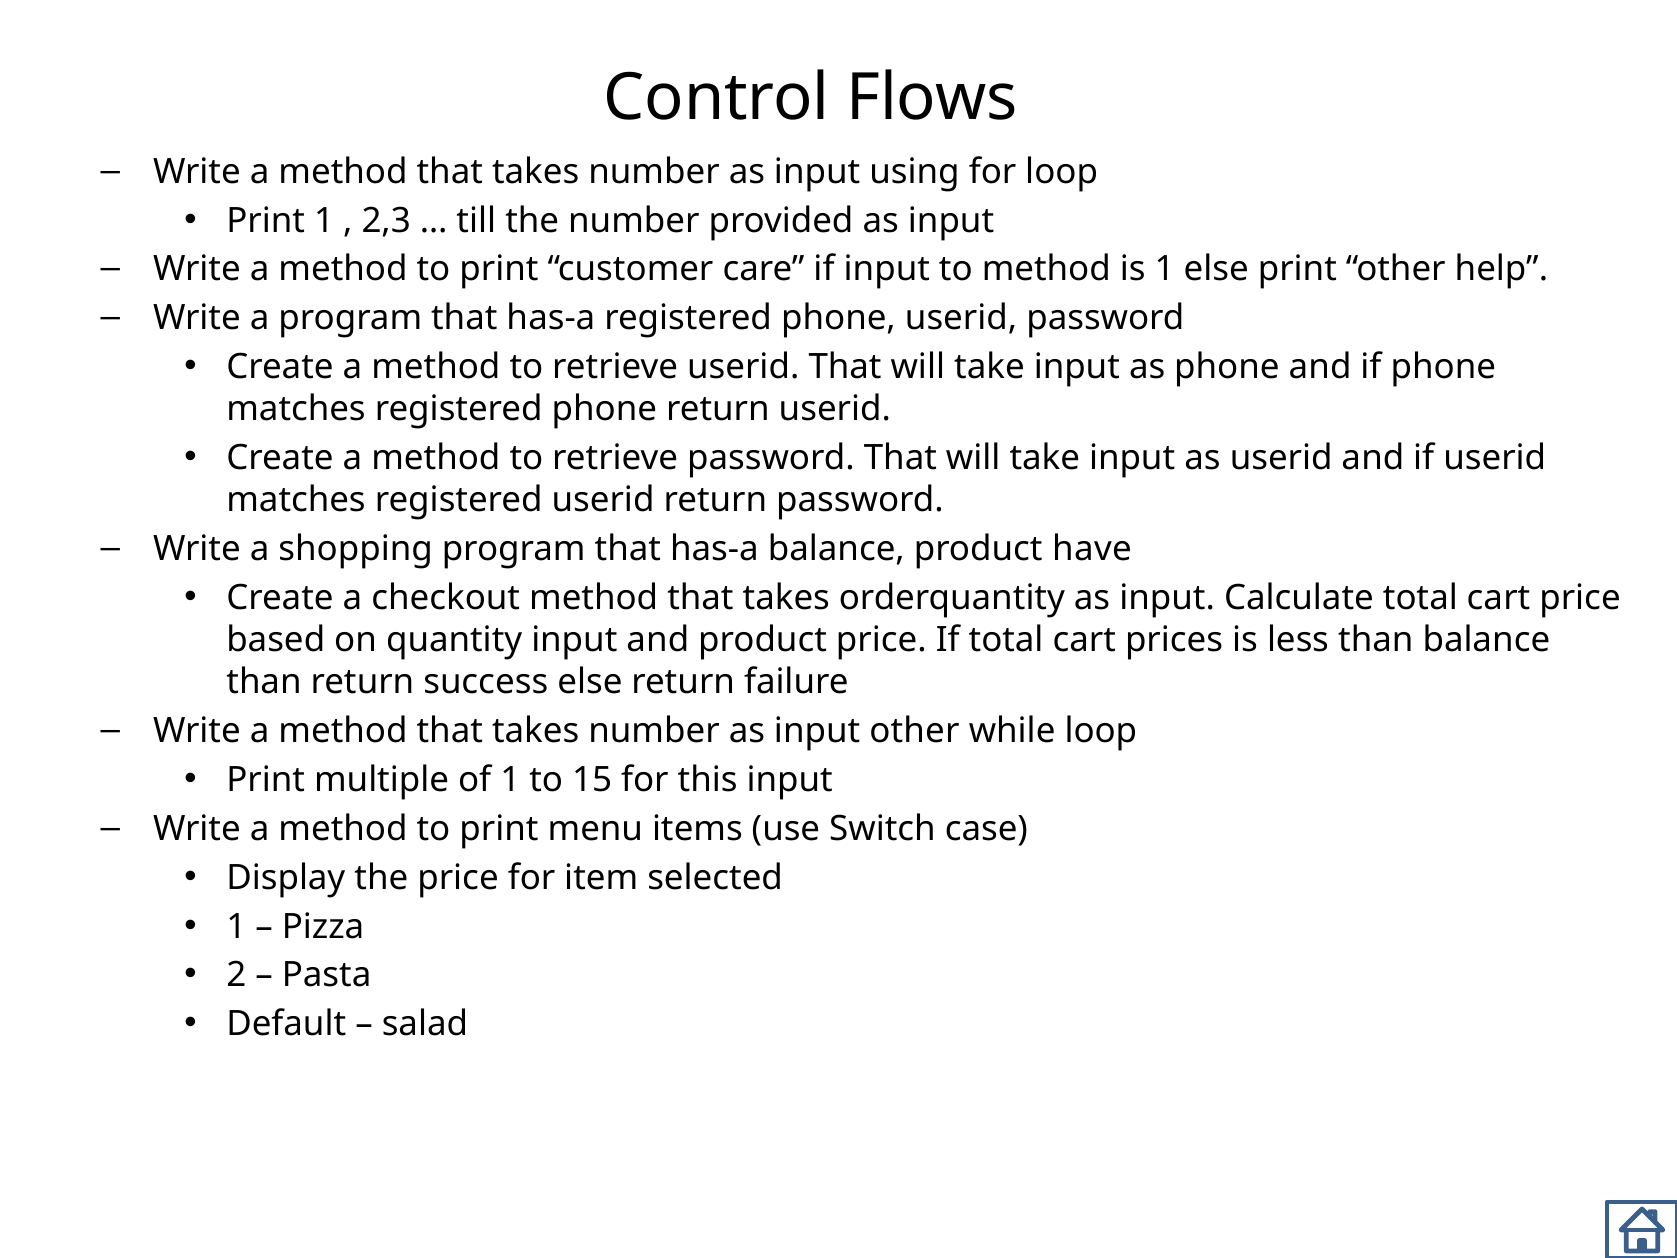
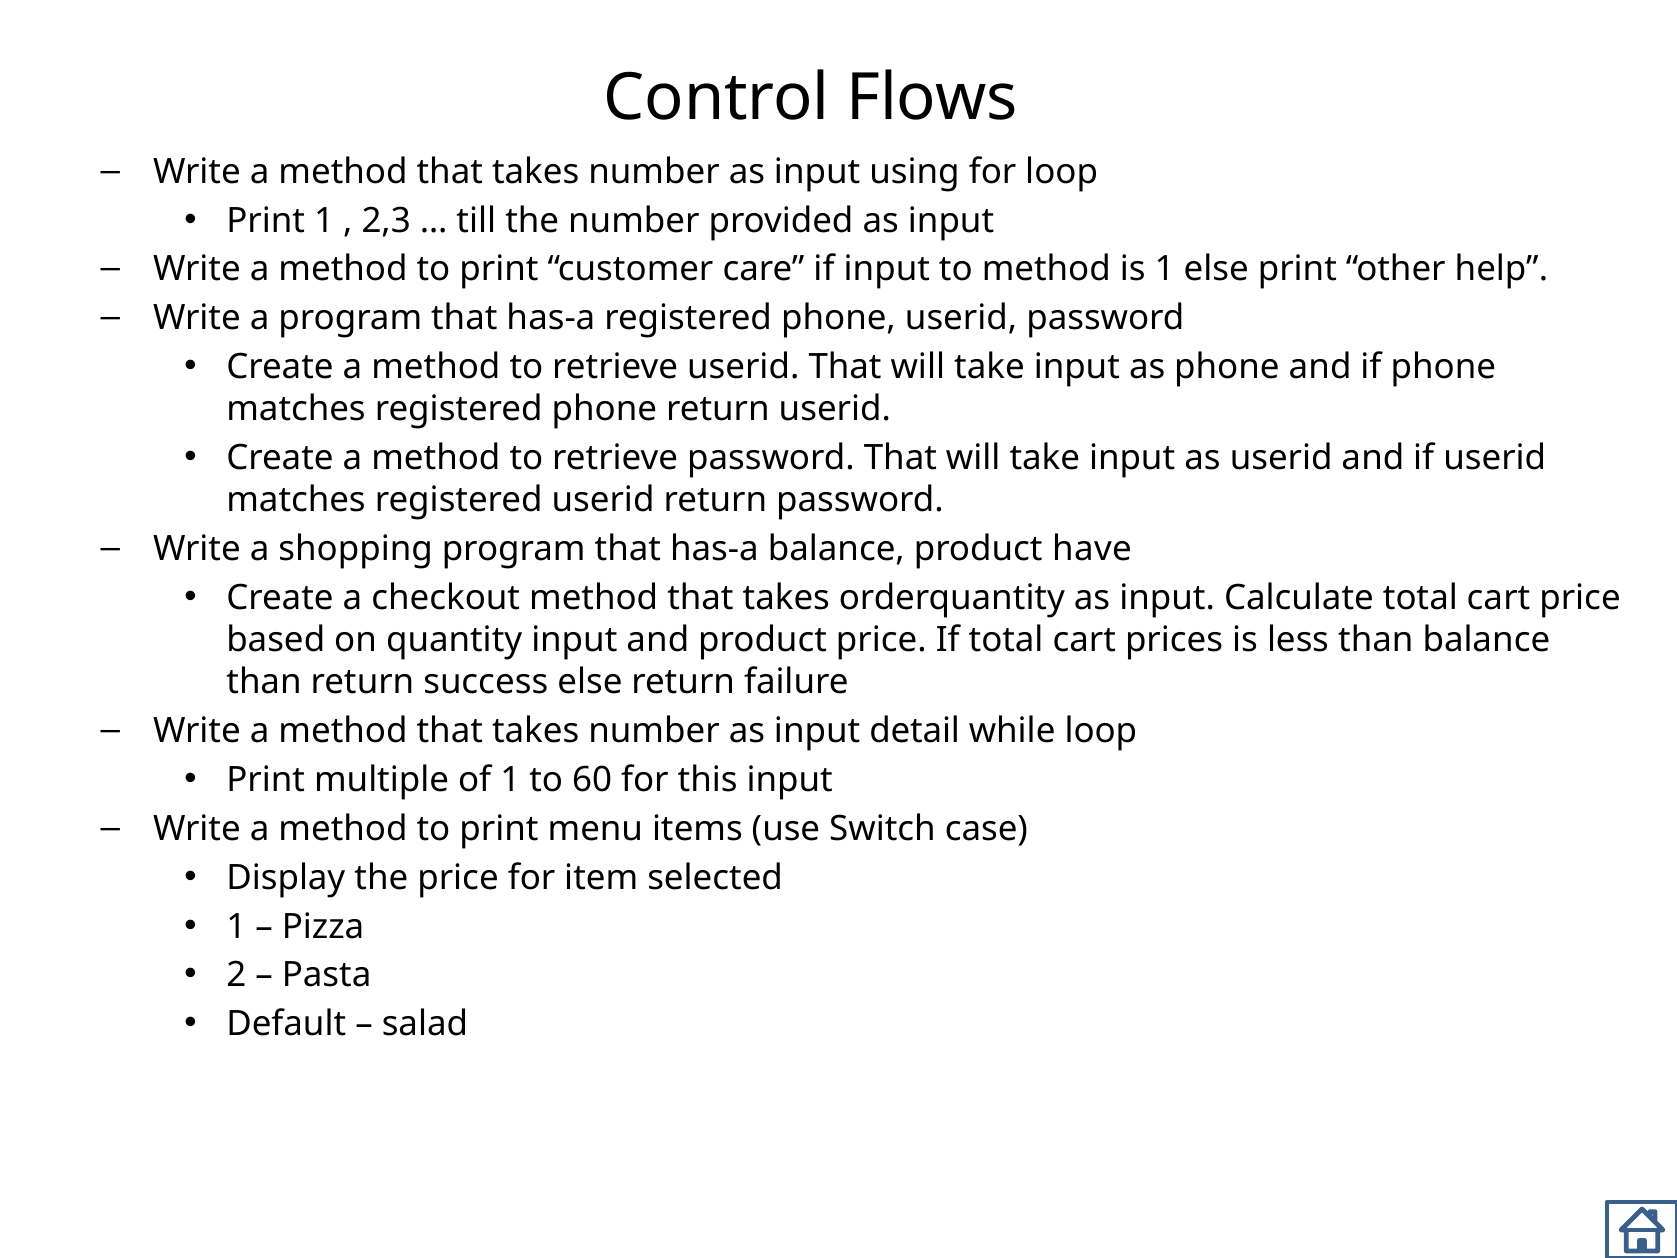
input other: other -> detail (915, 731)
15: 15 -> 60 (592, 780)
